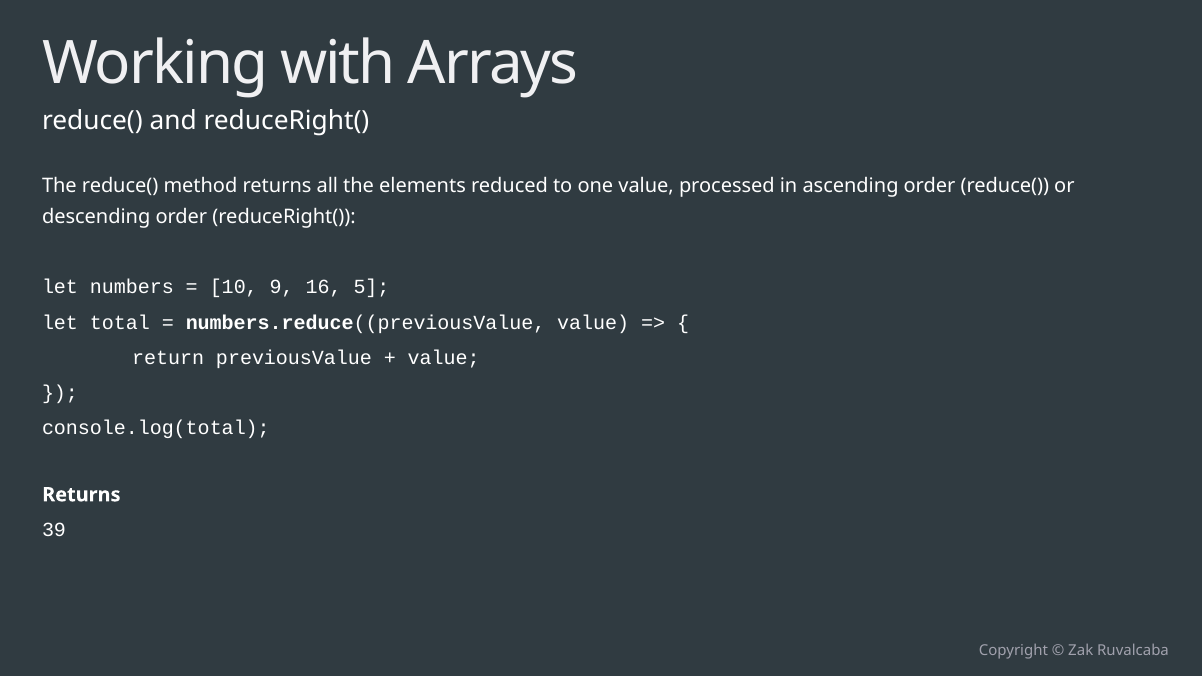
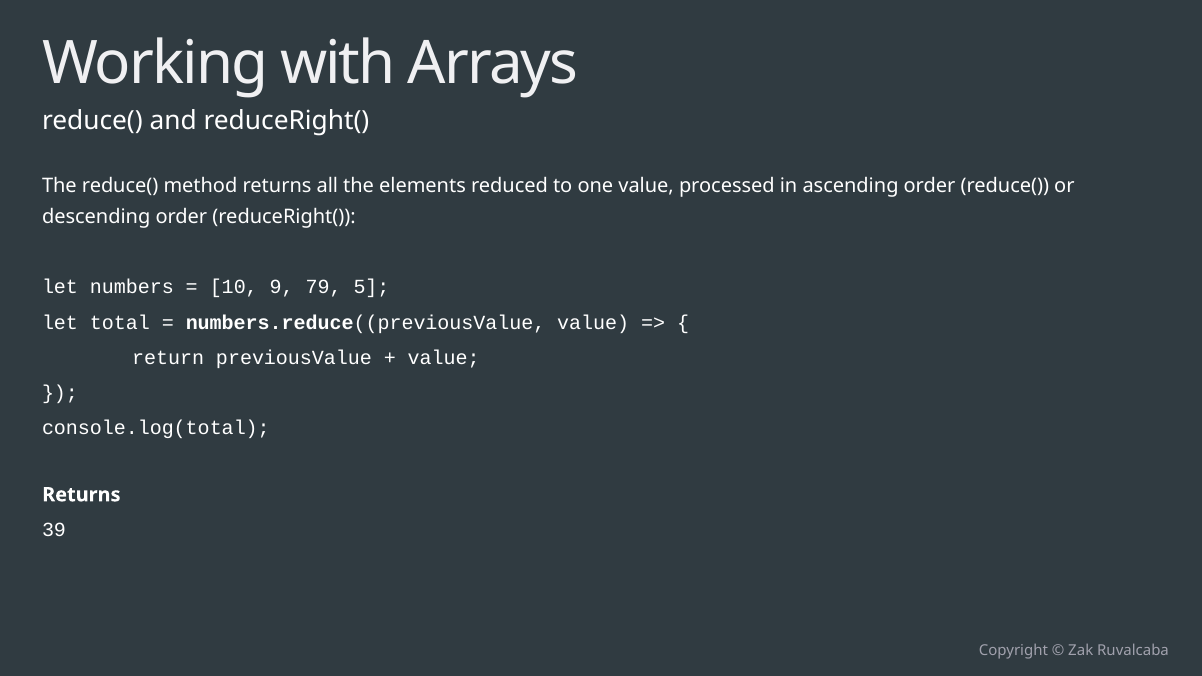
16: 16 -> 79 (324, 287)
